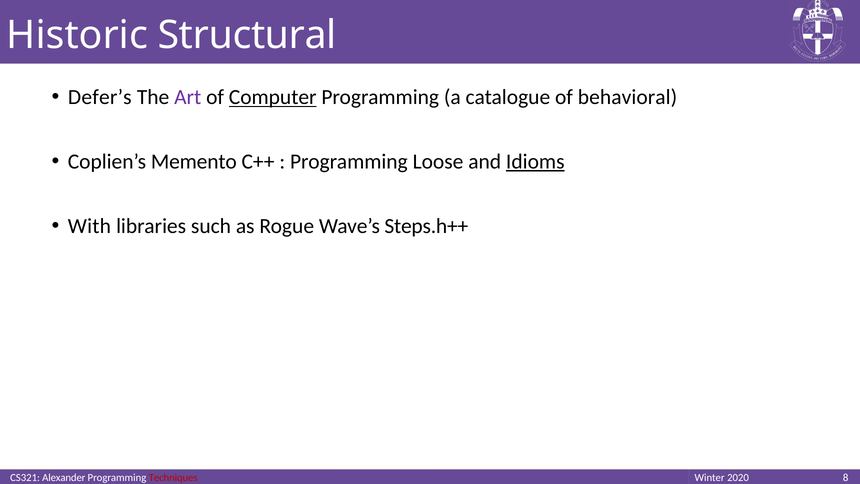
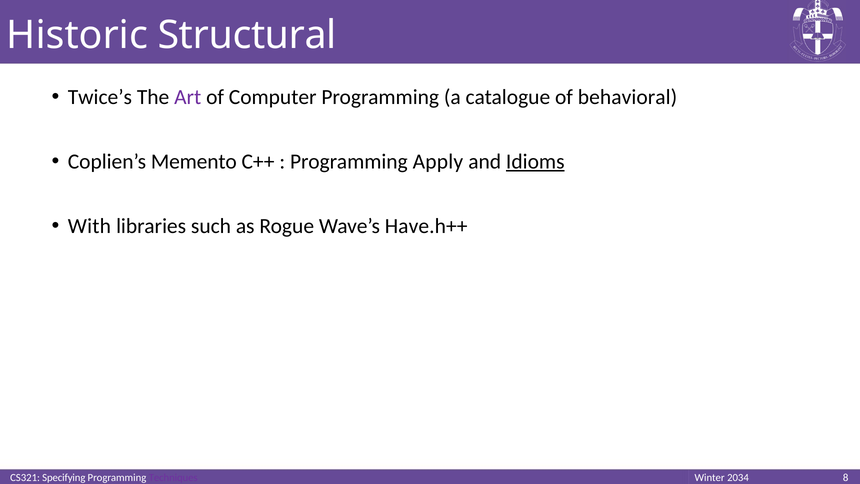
Defer’s: Defer’s -> Twice’s (100, 97)
Computer underline: present -> none (273, 97)
Loose: Loose -> Apply (438, 161)
Steps.h++: Steps.h++ -> Have.h++ (426, 226)
Alexander: Alexander -> Specifying (64, 477)
Techniques colour: red -> purple (173, 477)
2020: 2020 -> 2034 (738, 477)
